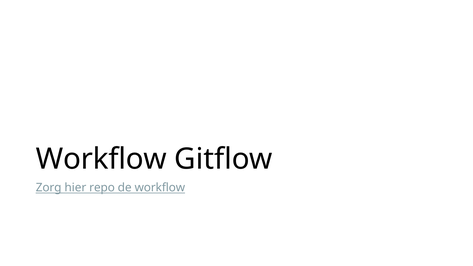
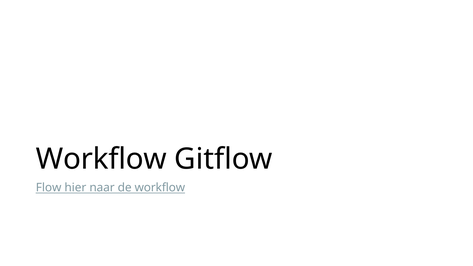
Zorg: Zorg -> Flow (49, 188)
repo: repo -> naar (102, 188)
